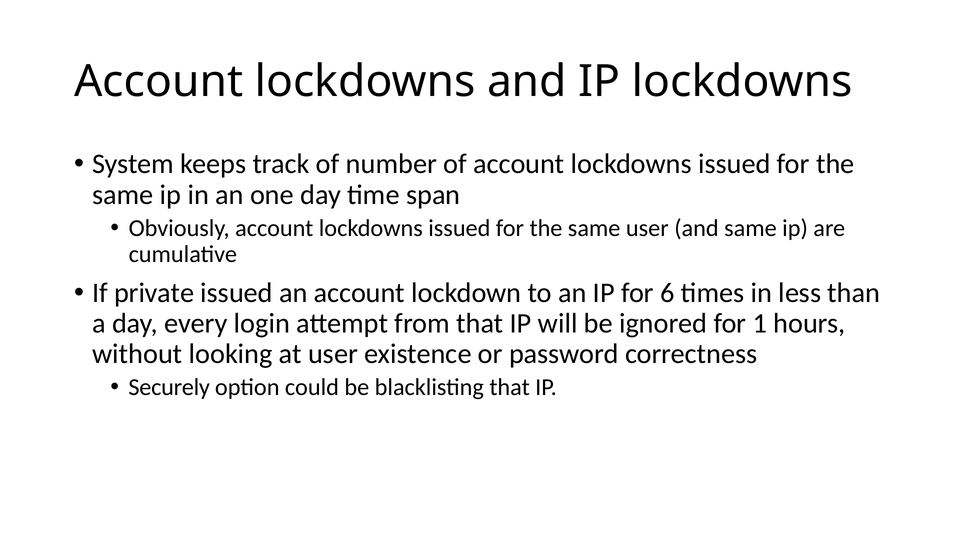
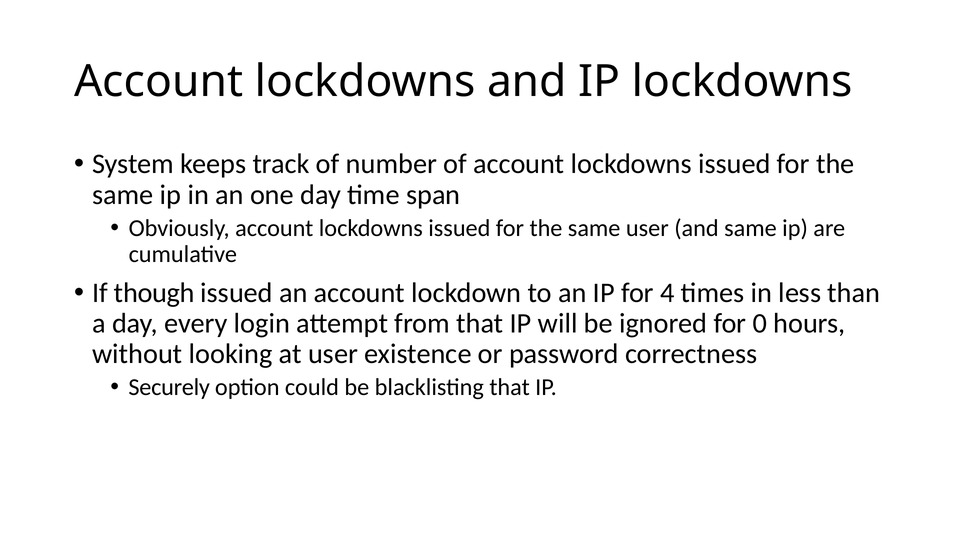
private: private -> though (154, 293)
6: 6 -> 4 (667, 293)
1: 1 -> 0 (760, 324)
